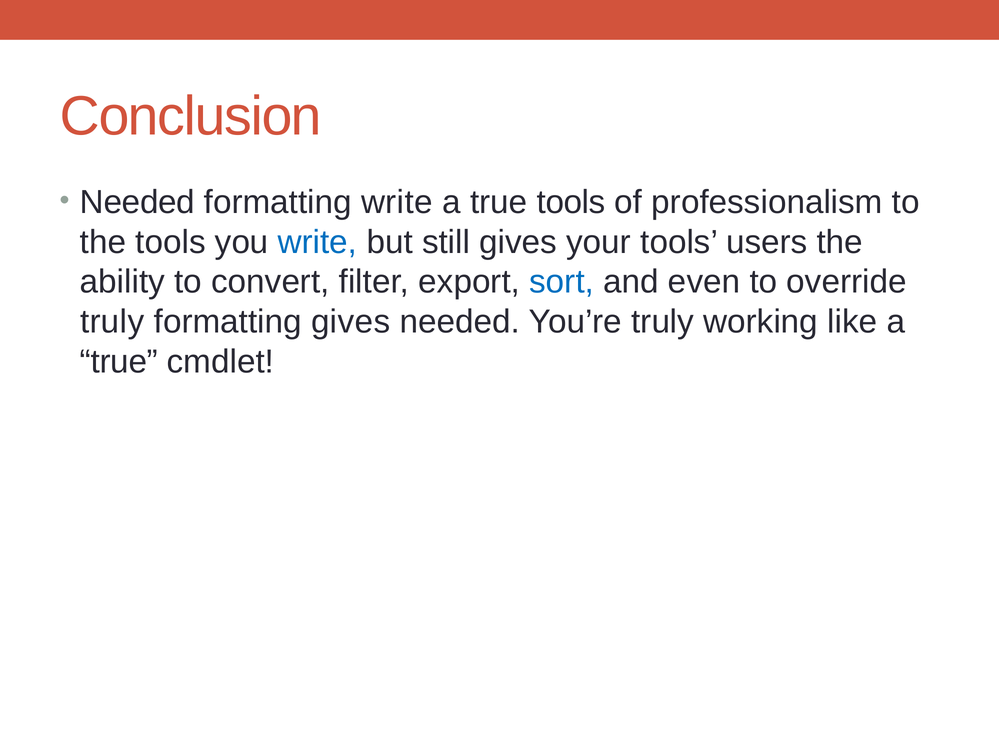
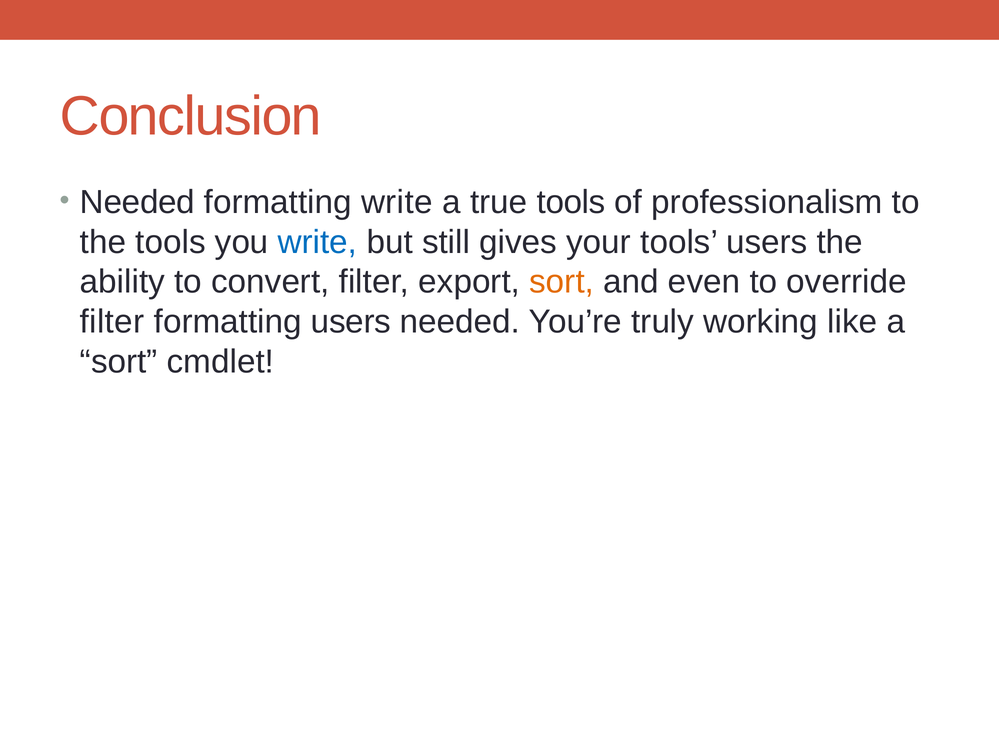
sort colour: blue -> orange (562, 282)
truly: truly -> filter (112, 322)
formatting gives: gives -> users (351, 322)
true: true -> sort (119, 362)
